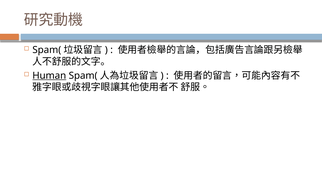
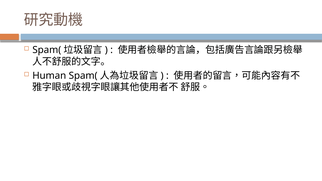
Human underline: present -> none (49, 76)
